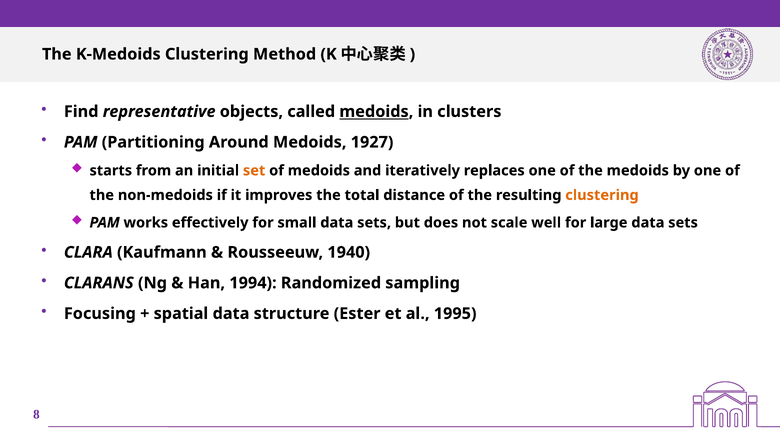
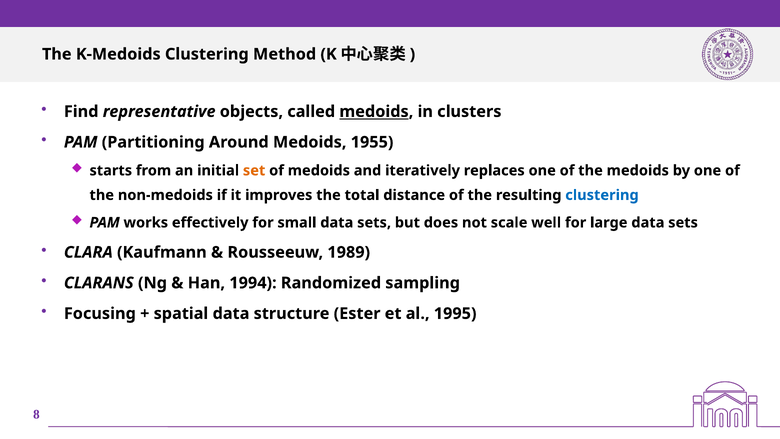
1927: 1927 -> 1955 (372, 142)
clustering colour: orange -> blue (602, 195)
1940: 1940 -> 1989 (349, 252)
